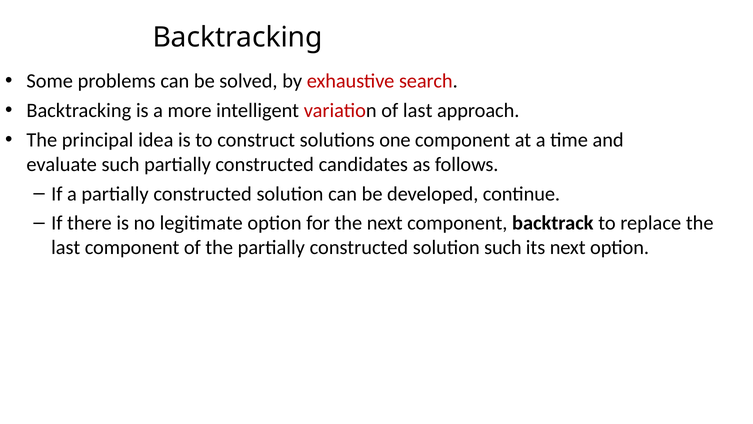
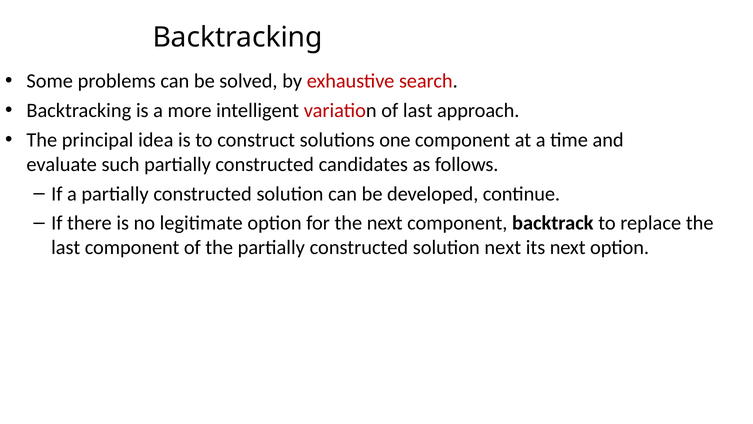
solution such: such -> next (503, 247)
